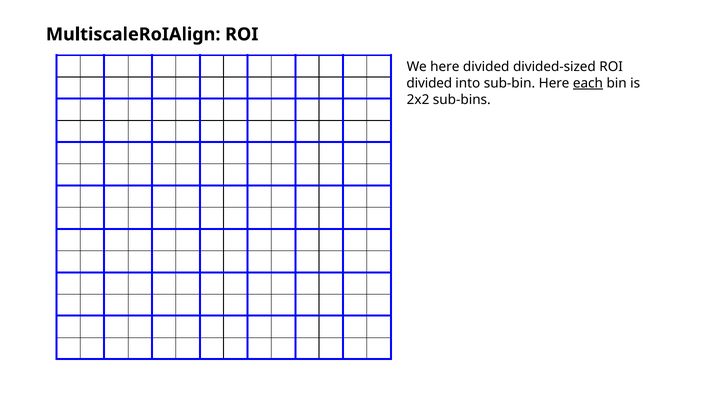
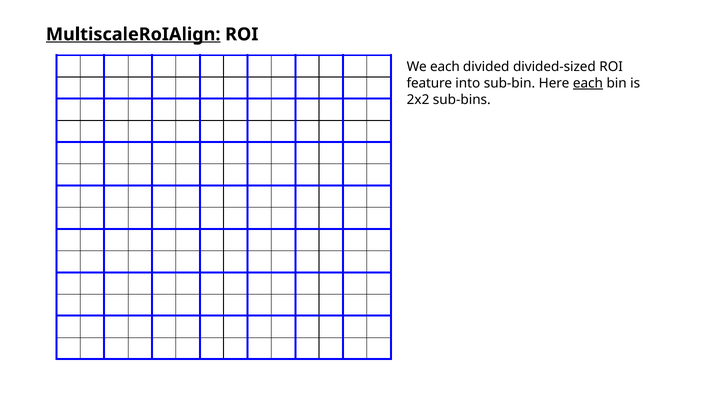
MultiscaleRoIAlign underline: none -> present (133, 34)
We here: here -> each (445, 67)
divided: divided -> feature (429, 83)
